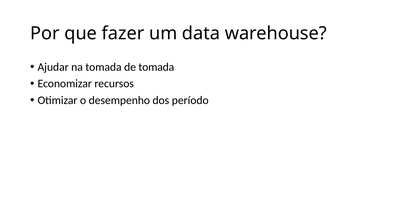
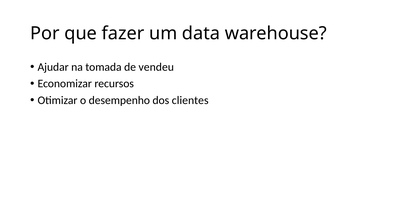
de tomada: tomada -> vendeu (156, 67)
período: período -> clientes (190, 100)
